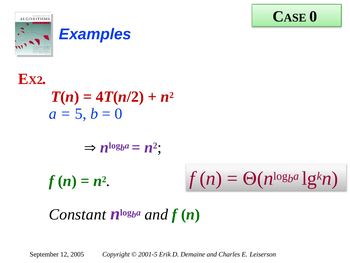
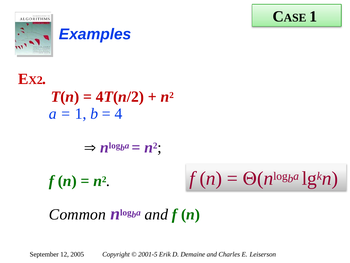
0: 0 -> 1 (313, 16)
5: 5 -> 1 (81, 113)
0: 0 -> 4 (118, 113)
Constant: Constant -> Common (77, 214)
